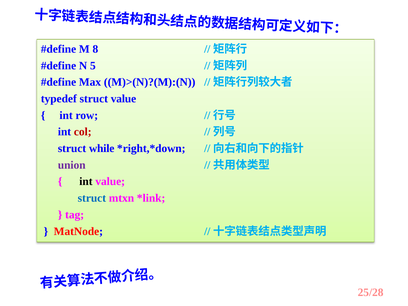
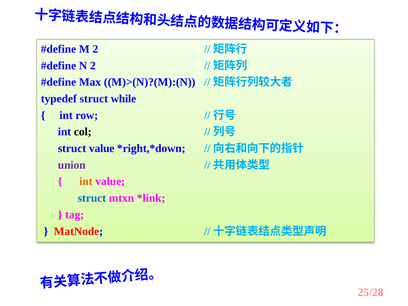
M 8: 8 -> 2 (95, 49)
N 5: 5 -> 2 (93, 66)
struct value: value -> while (123, 99)
col colour: red -> black (83, 132)
struct while: while -> value (102, 148)
int colour: black -> orange (86, 182)
